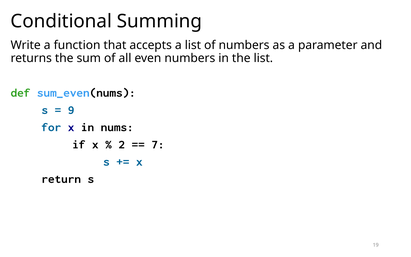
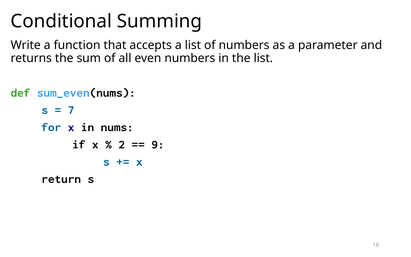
9: 9 -> 7 (71, 110)
7: 7 -> 9 (158, 144)
